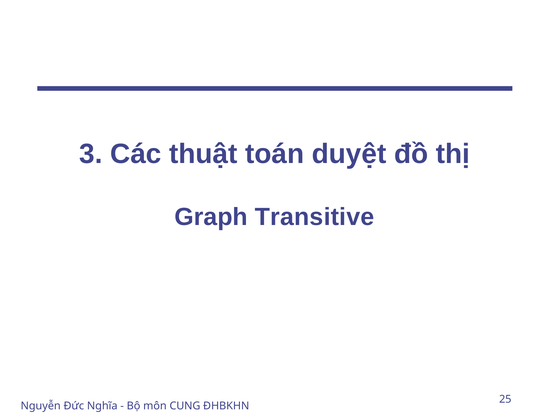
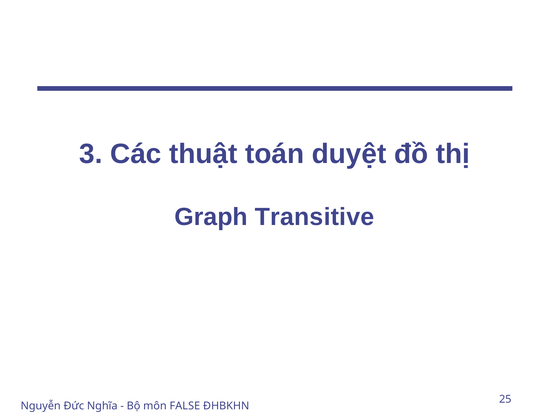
CUNG: CUNG -> FALSE (185, 406)
